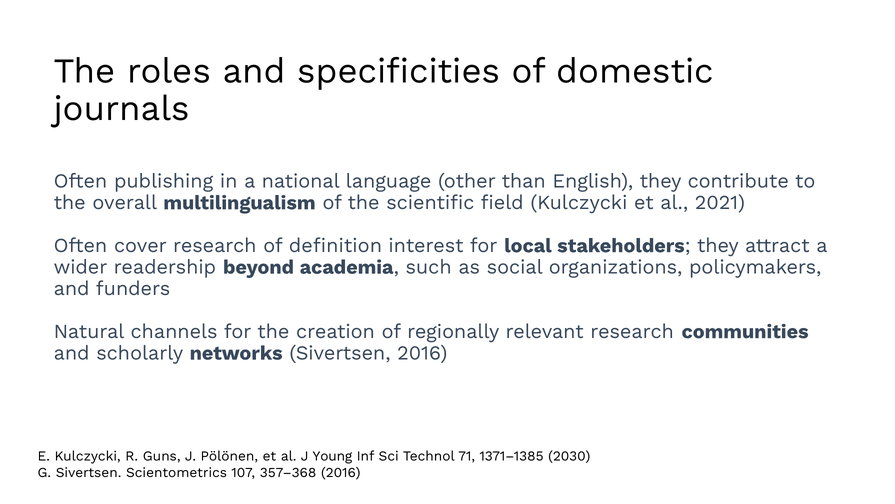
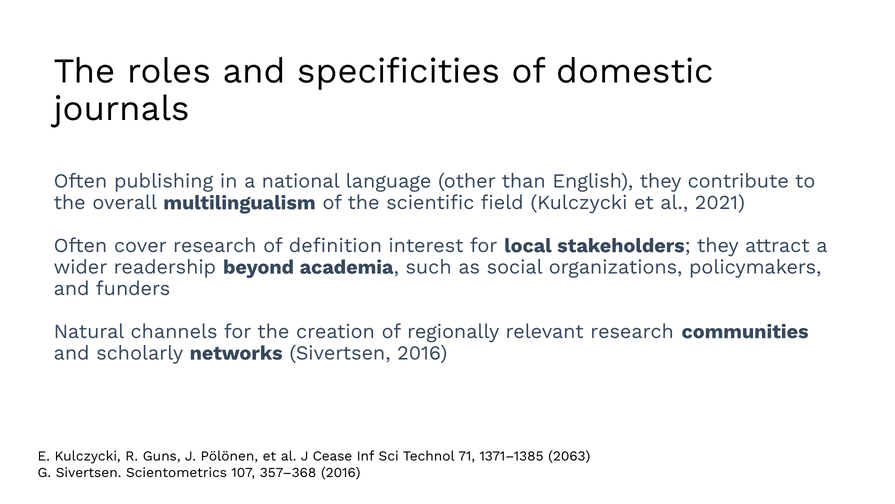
Young: Young -> Cease (332, 456)
2030: 2030 -> 2063 (569, 456)
